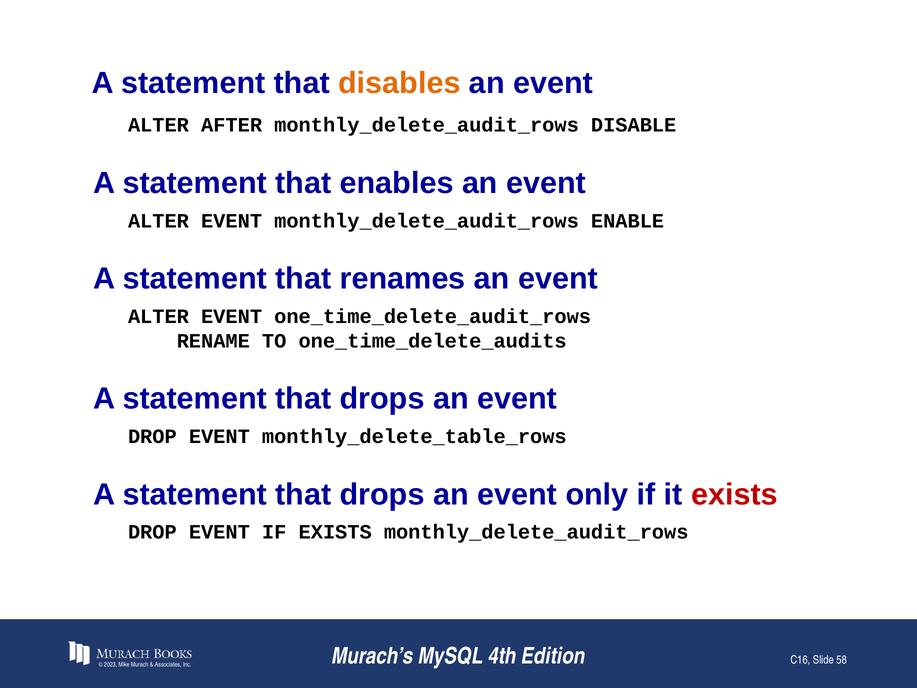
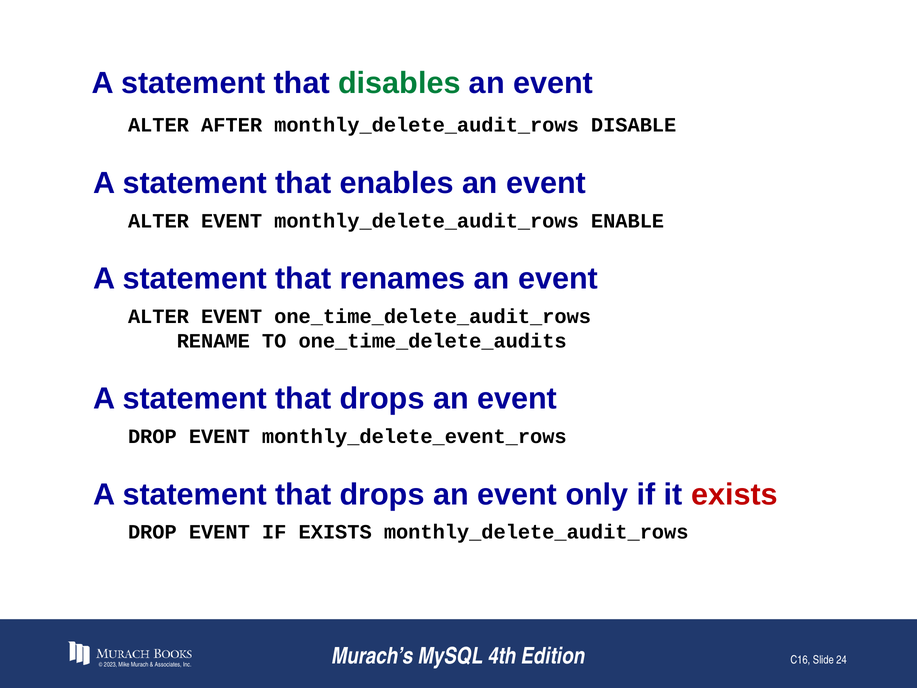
disables colour: orange -> green (399, 83)
monthly_delete_table_rows: monthly_delete_table_rows -> monthly_delete_event_rows (414, 436)
58: 58 -> 24 (842, 660)
